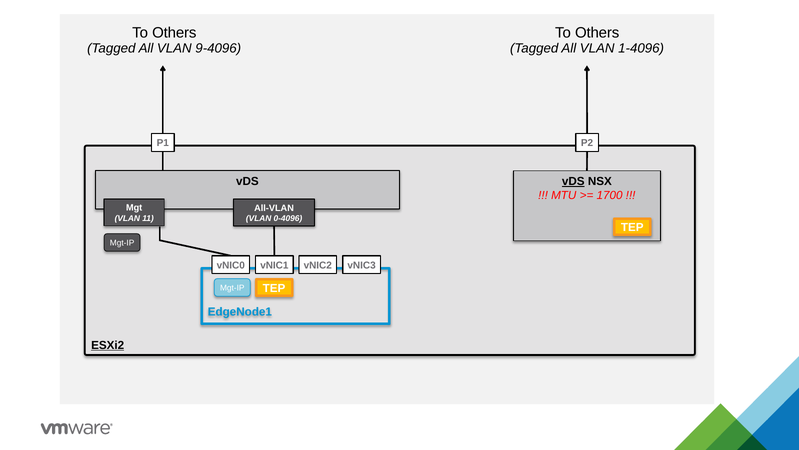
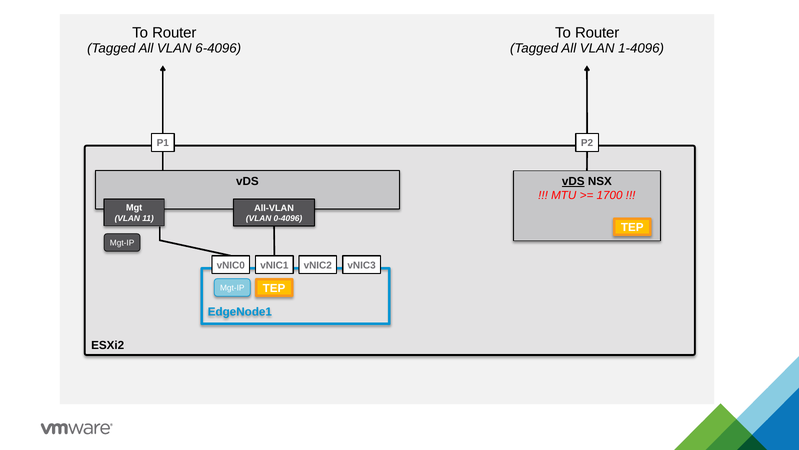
Others: Others -> Router (174, 33)
Others: Others -> Router (597, 33)
9-4096: 9-4096 -> 6-4096 (218, 48)
ESXi2 underline: present -> none (108, 345)
